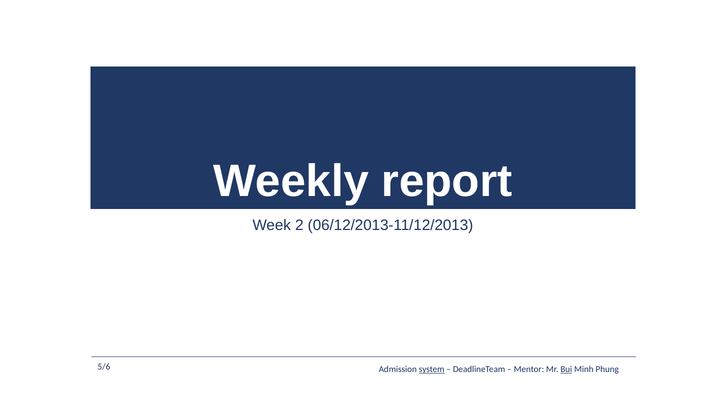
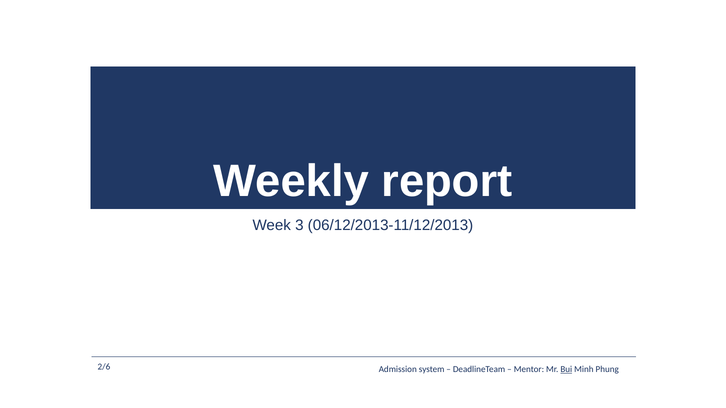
2: 2 -> 3 (299, 225)
5/6: 5/6 -> 2/6 (104, 367)
system underline: present -> none (432, 370)
